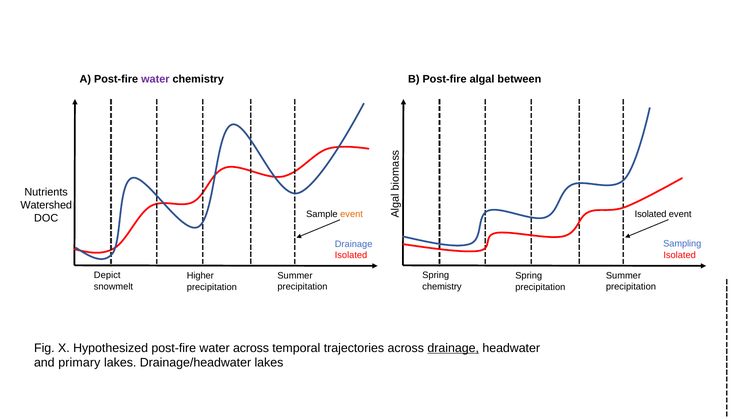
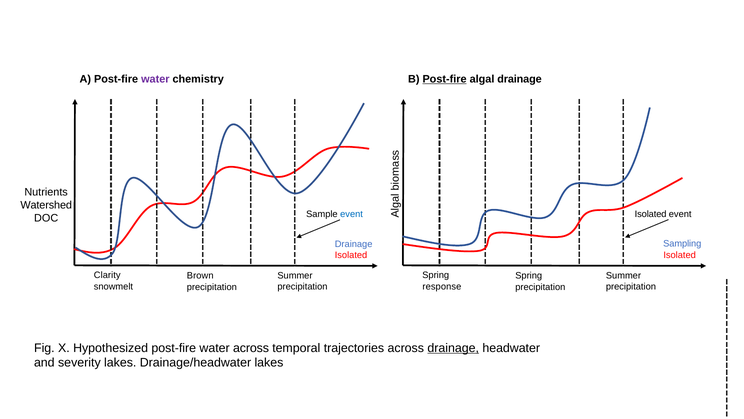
Post-fire underline: none -> present (445, 79)
algal between: between -> drainage (519, 79)
event colour: orange -> blue (352, 214)
Depict: Depict -> Clarity (107, 275)
Higher: Higher -> Brown (200, 275)
chemistry: chemistry -> response (442, 286)
primary: primary -> severity (79, 362)
